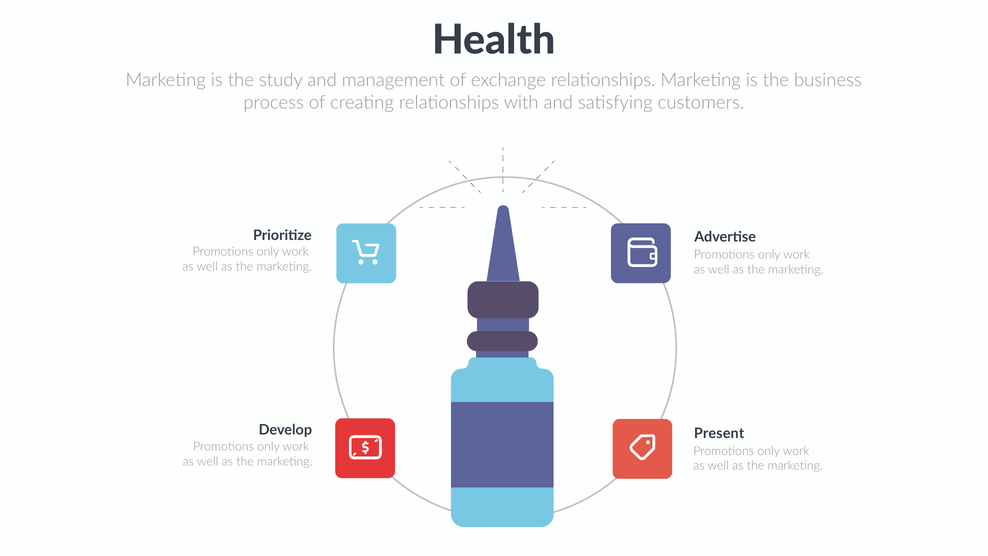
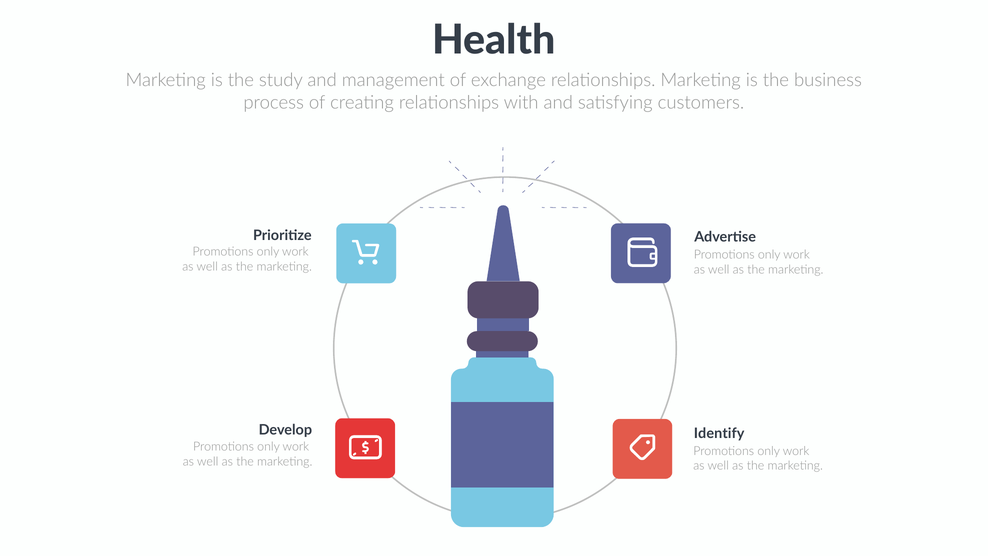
Present: Present -> Identify (719, 433)
